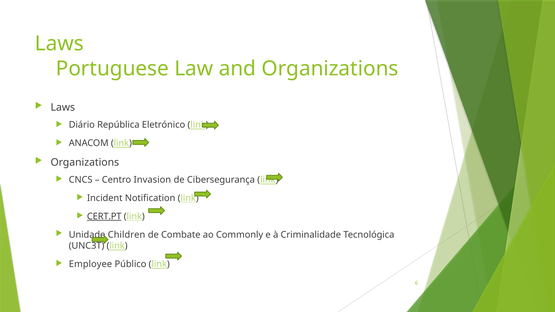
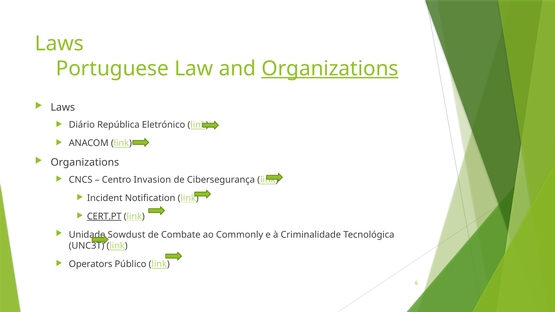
Organizations underline: none -> present (330, 69)
Children: Children -> Sowdust (127, 235)
Employee: Employee -> Operators (91, 264)
